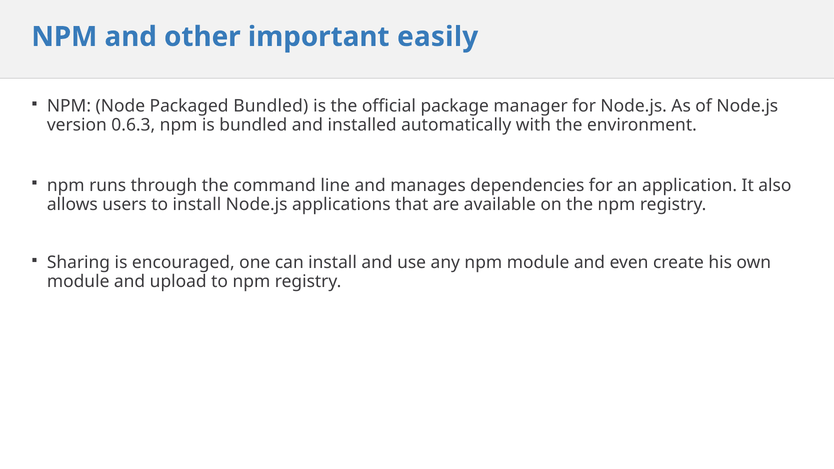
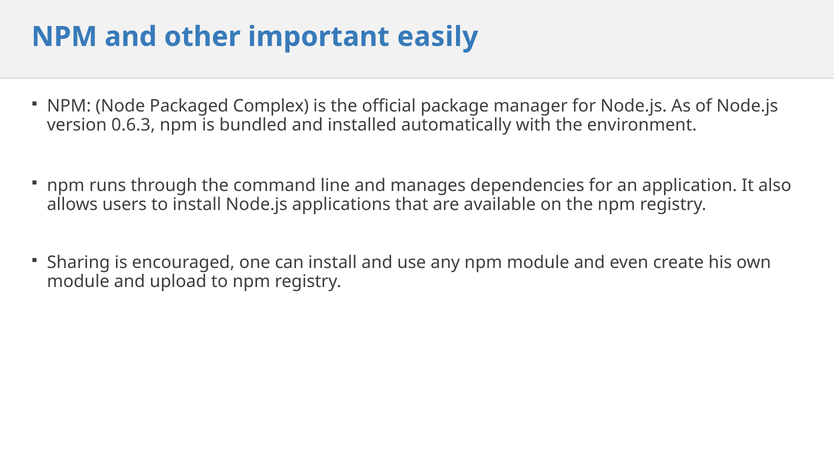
Packaged Bundled: Bundled -> Complex (271, 106)
